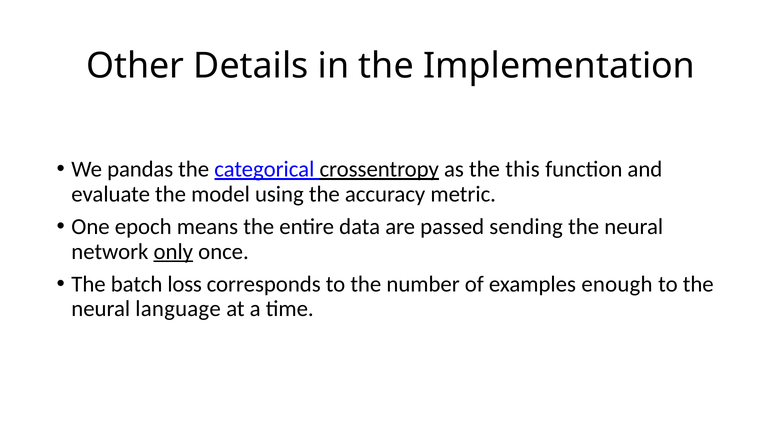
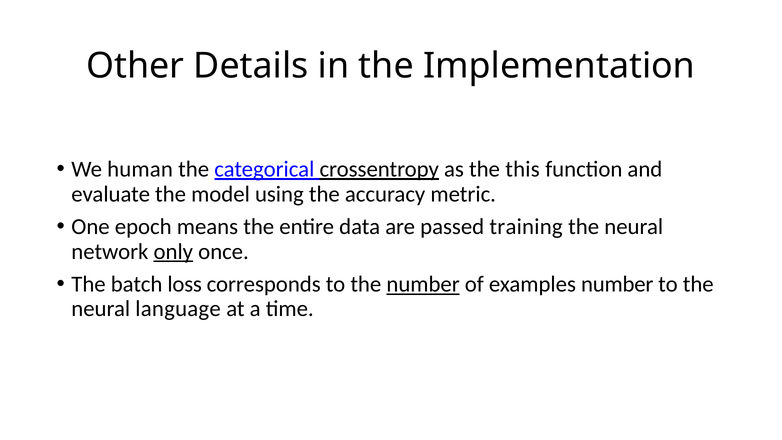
pandas: pandas -> human (140, 169)
sending: sending -> training (526, 227)
number underline: none -> present (423, 284)
examples enough: enough -> number (617, 284)
